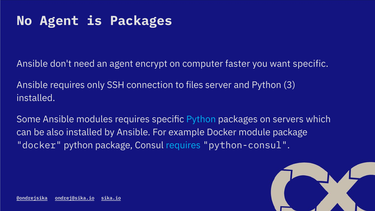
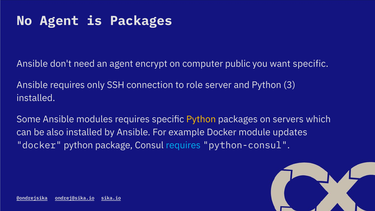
faster: faster -> public (238, 64)
files: files -> role (194, 85)
Python colour: light blue -> yellow (201, 119)
module package: package -> updates (290, 132)
